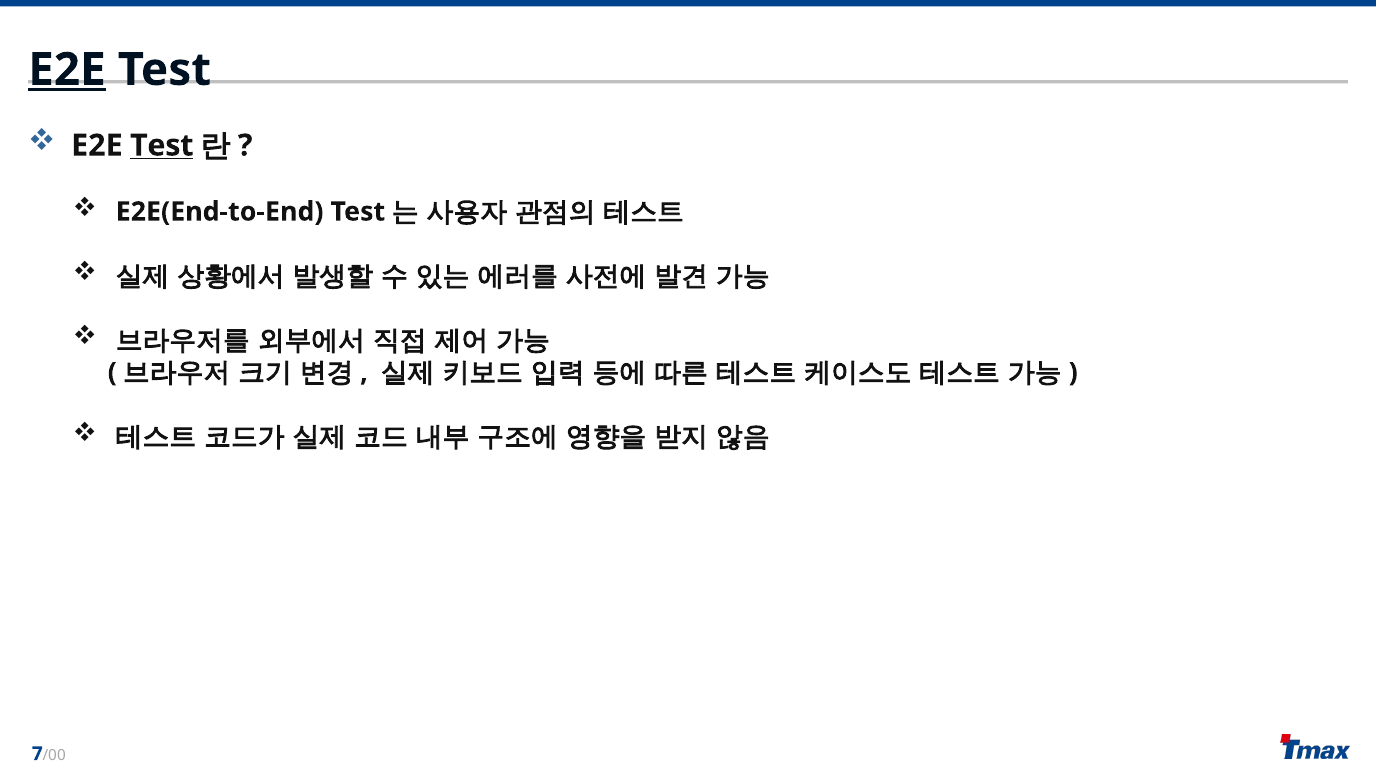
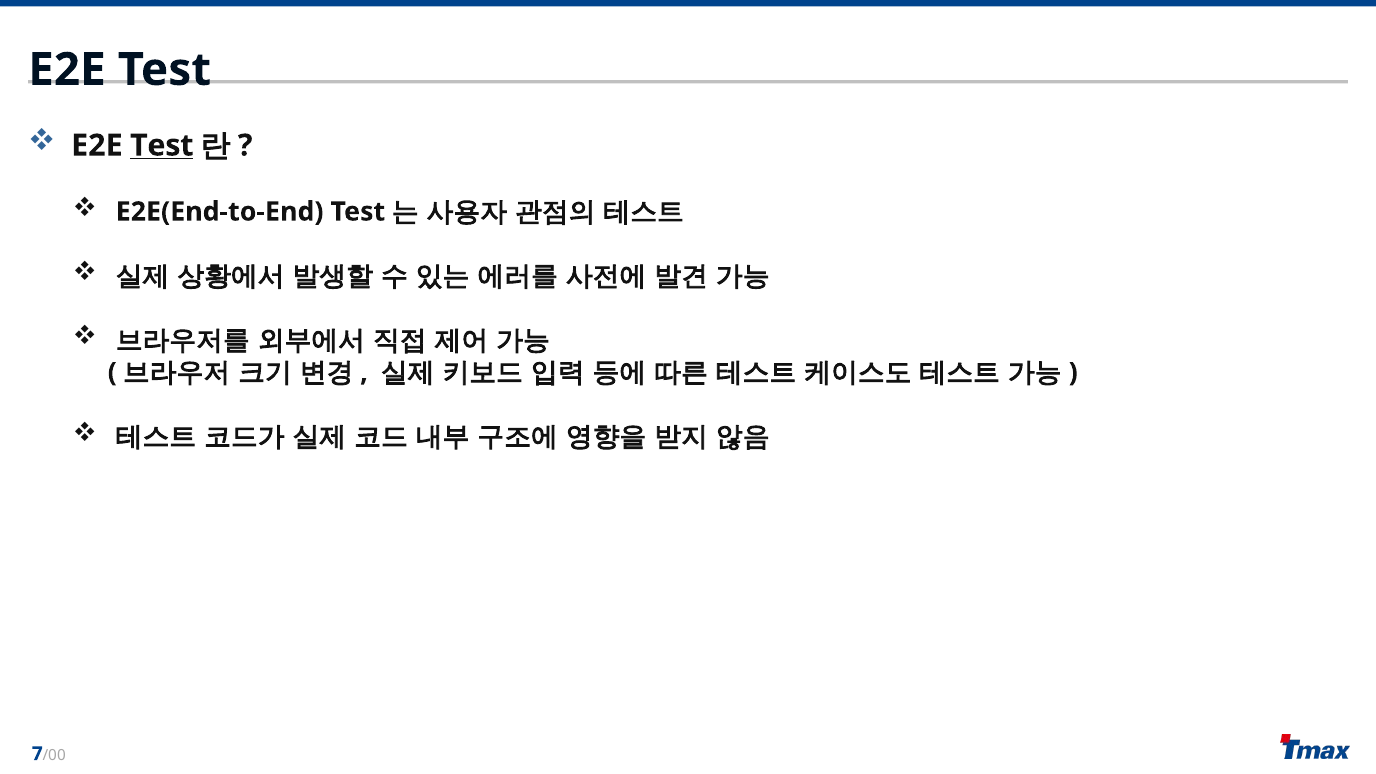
E2E underline: present -> none (67, 70)
